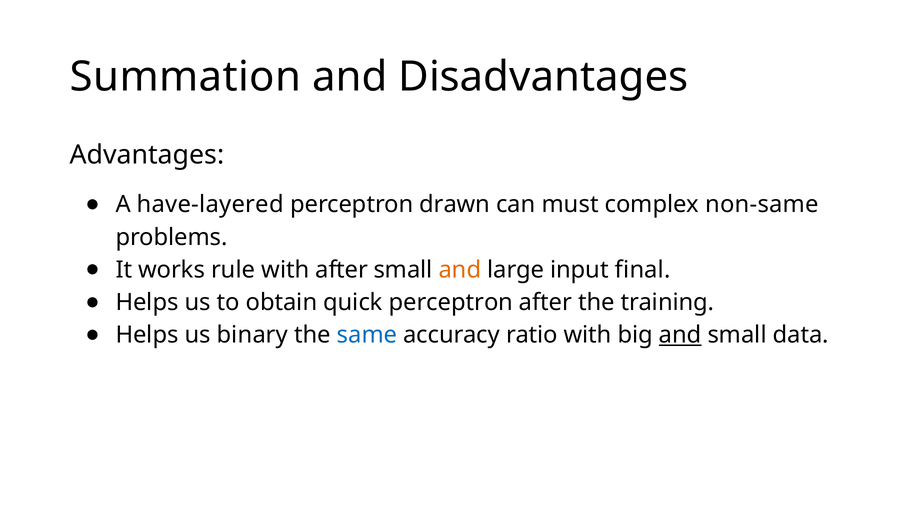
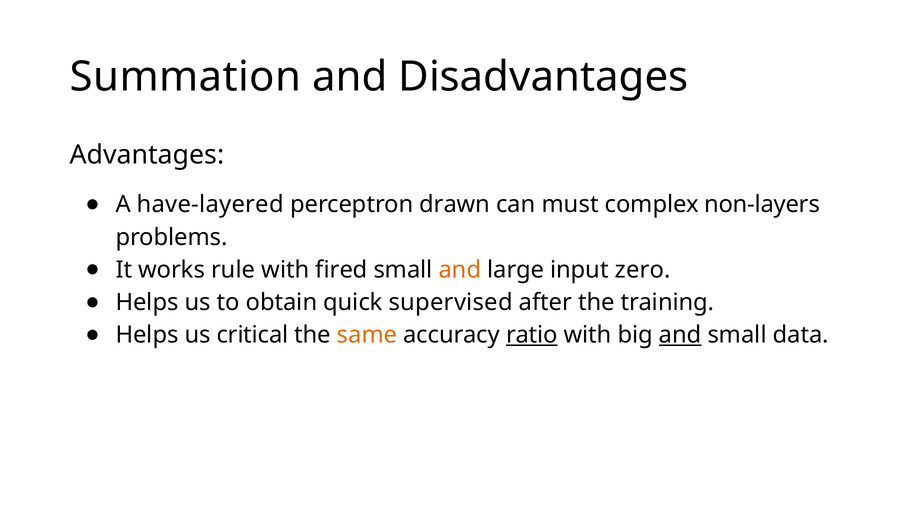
non-same: non-same -> non-layers (762, 205)
with after: after -> fired (342, 270)
final: final -> zero (643, 270)
quick perceptron: perceptron -> supervised (451, 303)
binary: binary -> critical (253, 335)
same colour: blue -> orange (367, 335)
ratio underline: none -> present (532, 335)
